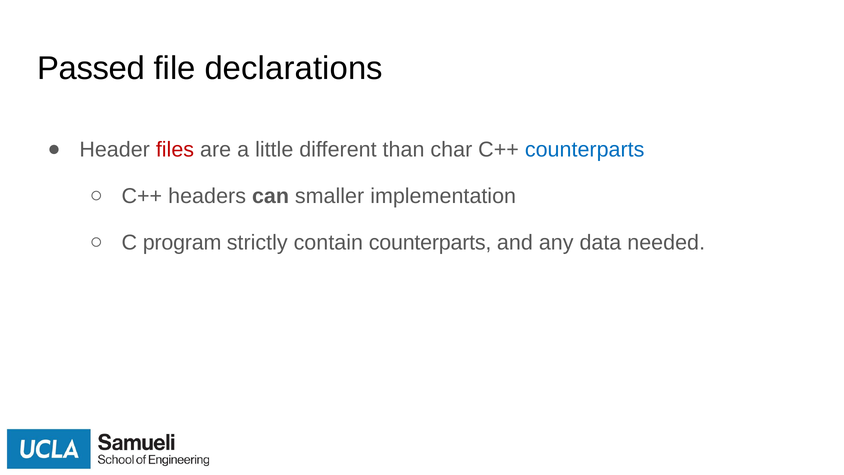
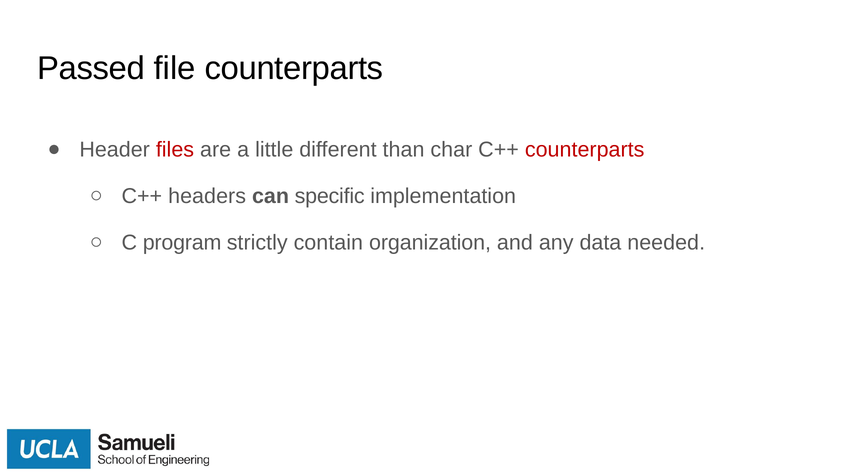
file declarations: declarations -> counterparts (294, 68)
counterparts colour: blue -> red (585, 150)
smaller: smaller -> specific (330, 196)
contain counterparts: counterparts -> organization (430, 242)
